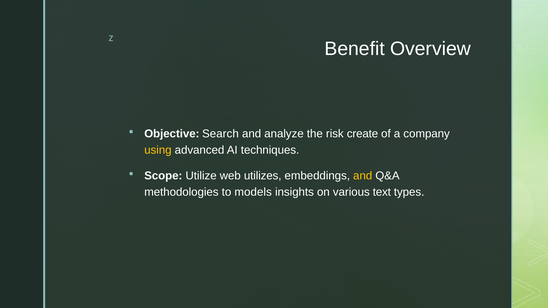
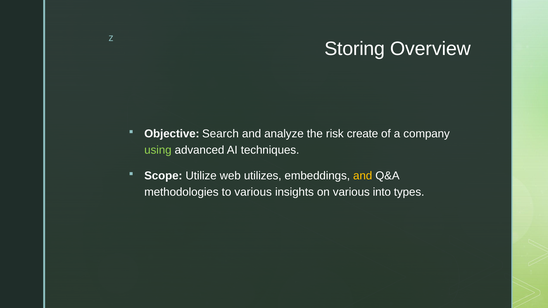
Benefit: Benefit -> Storing (355, 49)
using colour: yellow -> light green (158, 150)
to models: models -> various (253, 192)
text: text -> into (382, 192)
